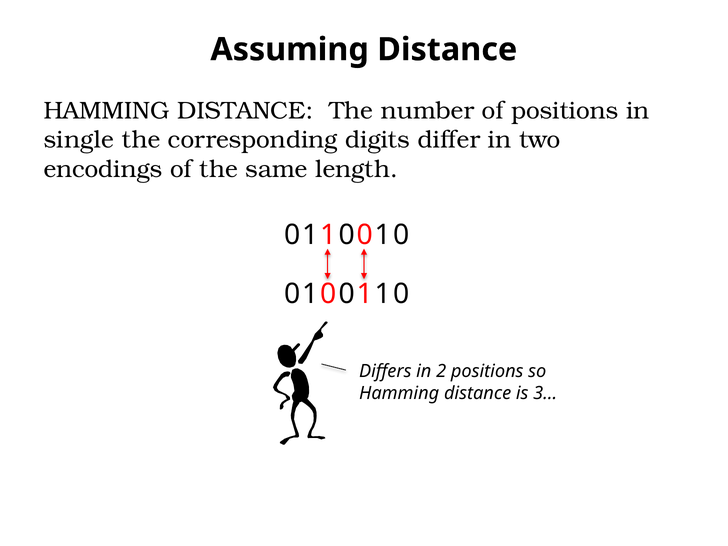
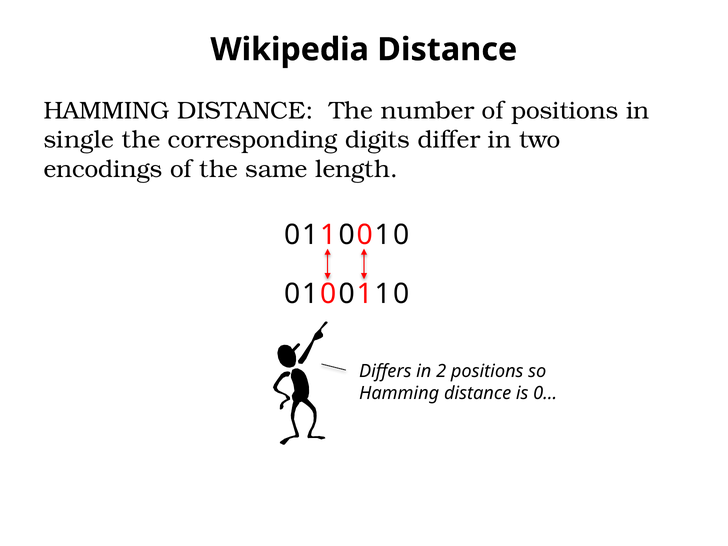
Assuming: Assuming -> Wikipedia (290, 50)
3…: 3… -> 0… (545, 393)
